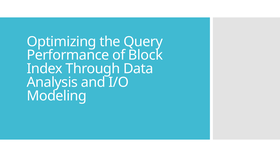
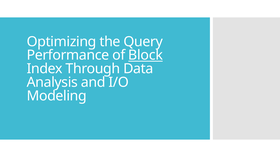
Block underline: none -> present (145, 55)
